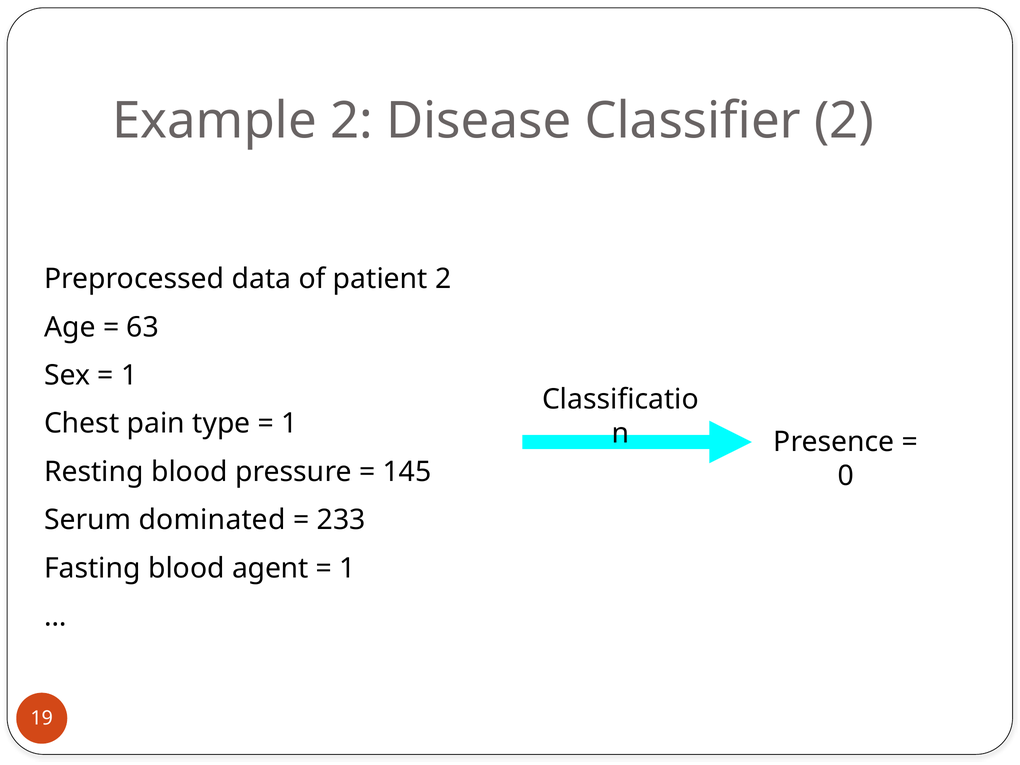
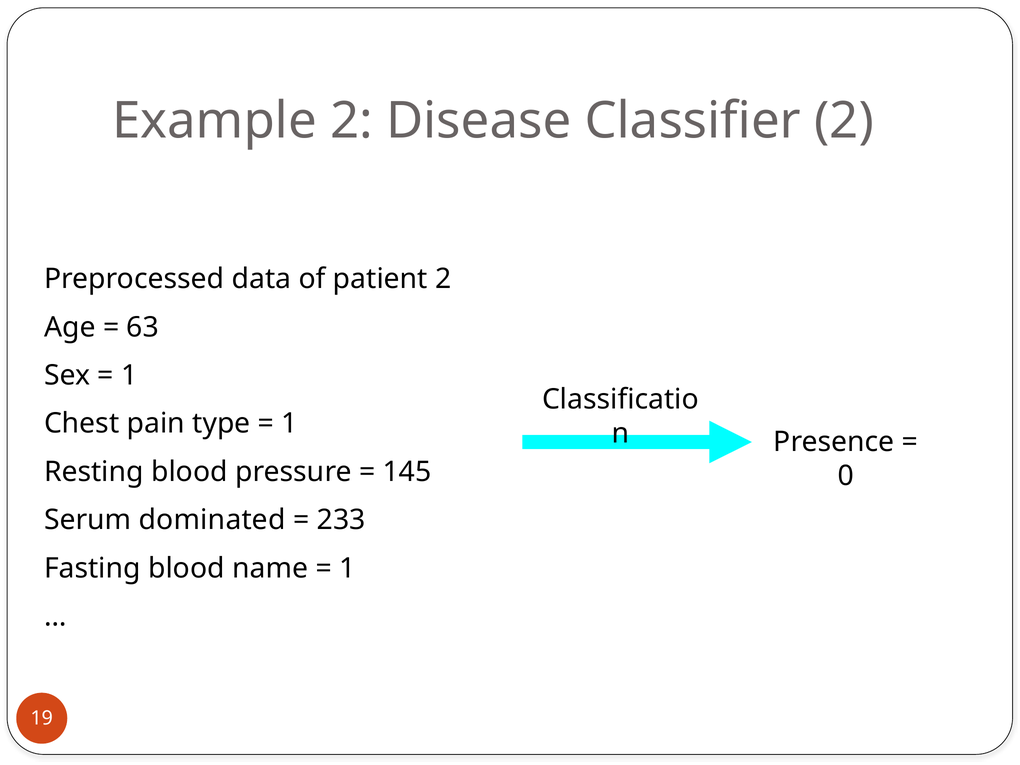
agent: agent -> name (270, 568)
